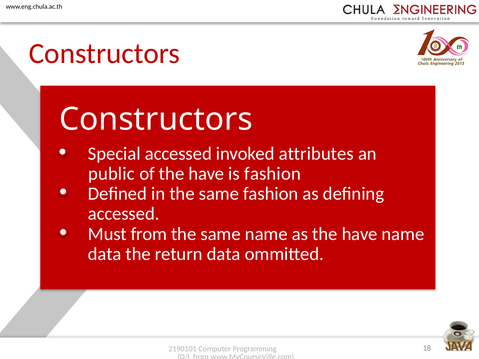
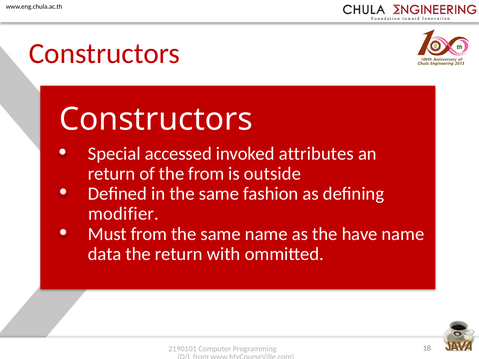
public: public -> return (112, 174)
of the have: have -> from (206, 174)
is fashion: fashion -> outside (273, 174)
accessed: accessed -> modifier (124, 214)
return data: data -> with (224, 254)
